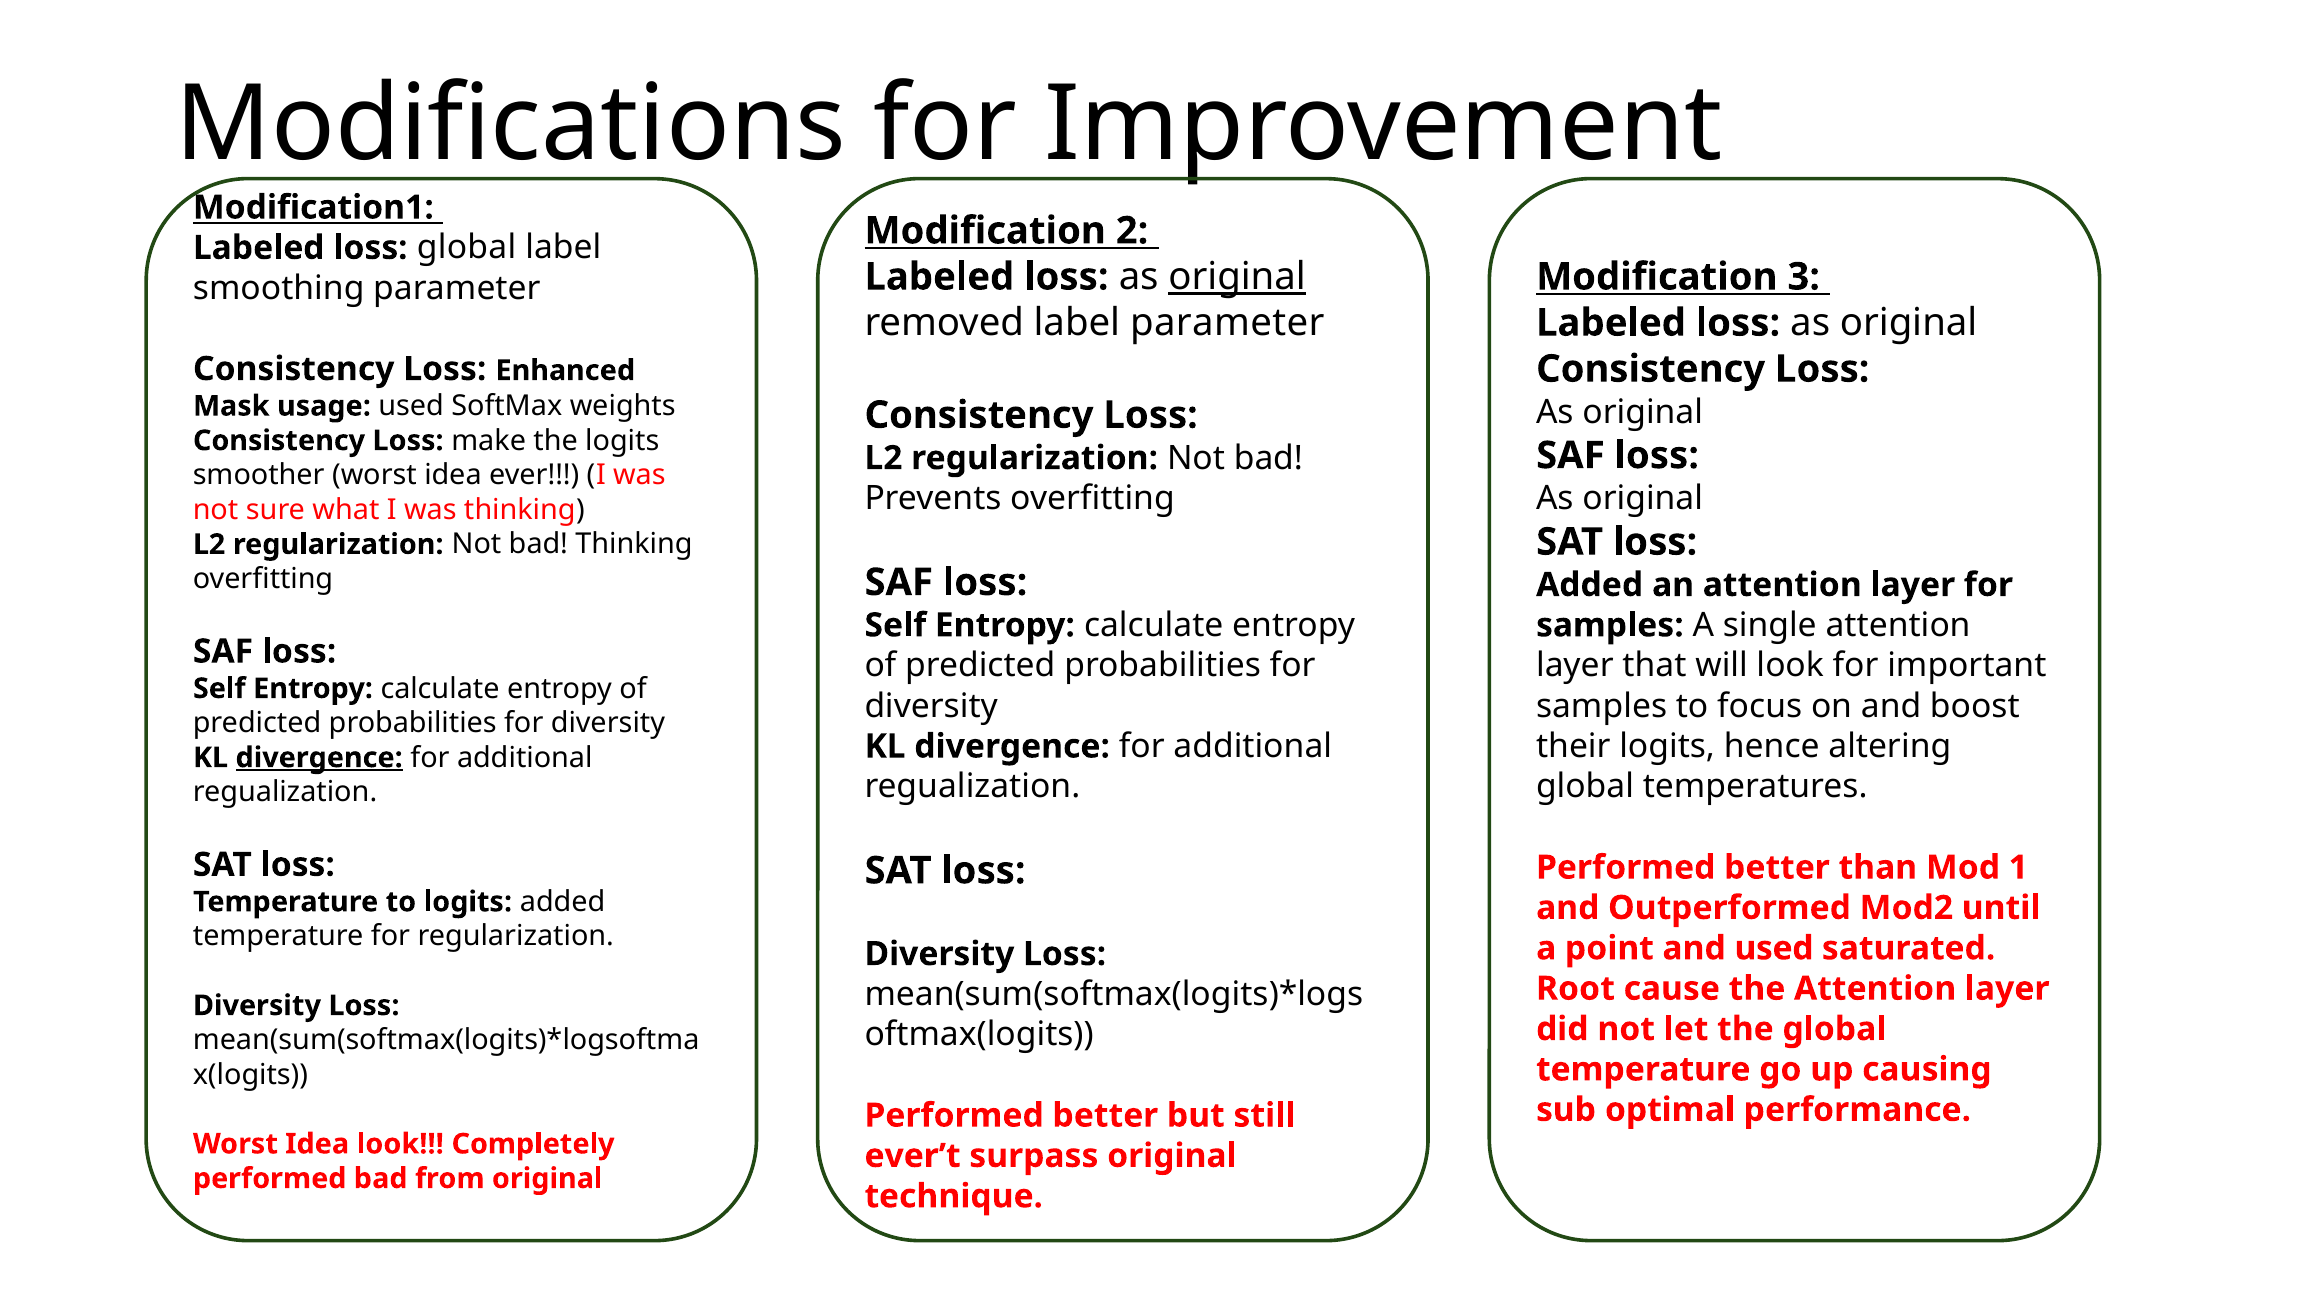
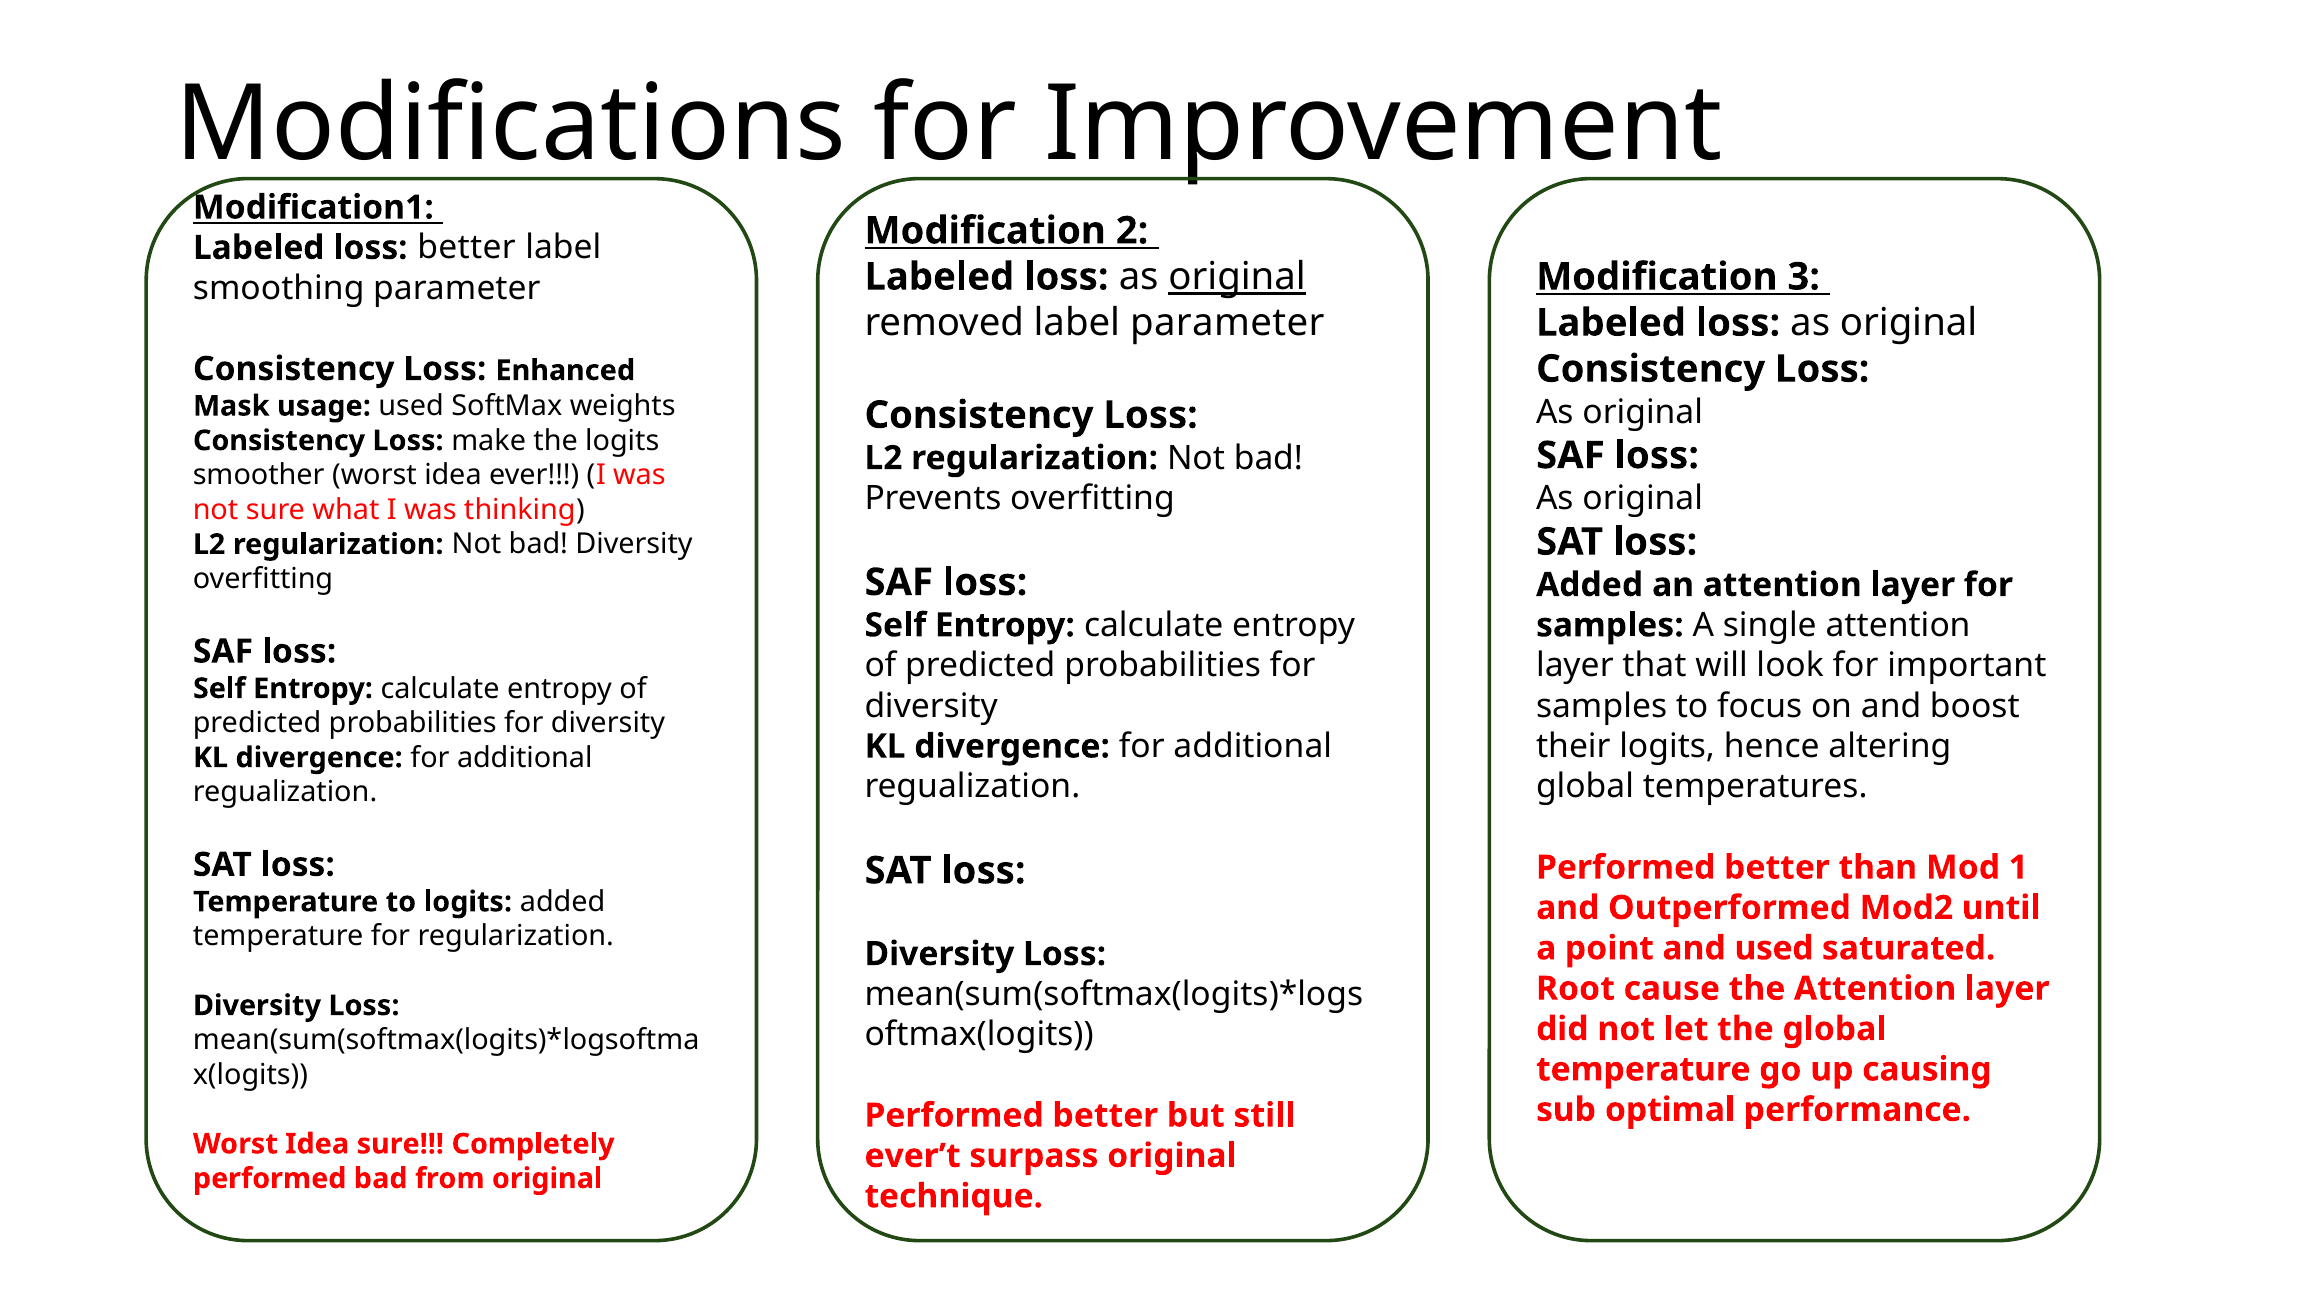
loss global: global -> better (467, 248)
bad Thinking: Thinking -> Diversity (634, 544)
divergence underline: present -> none (319, 757)
Idea look: look -> sure (400, 1144)
